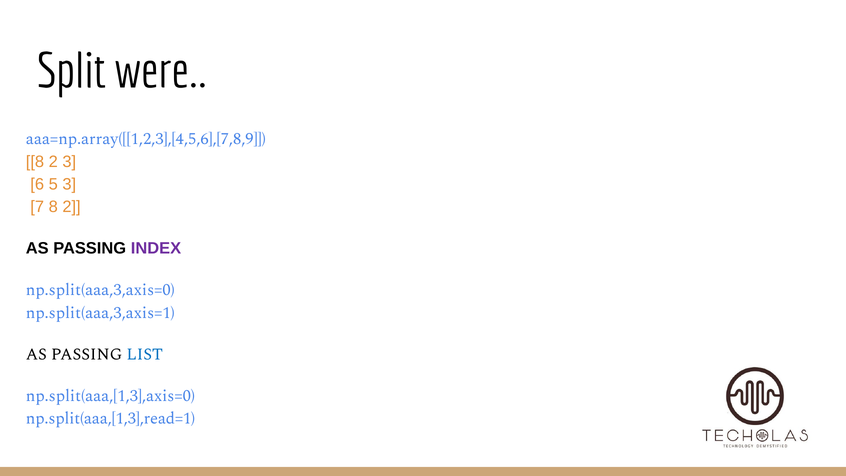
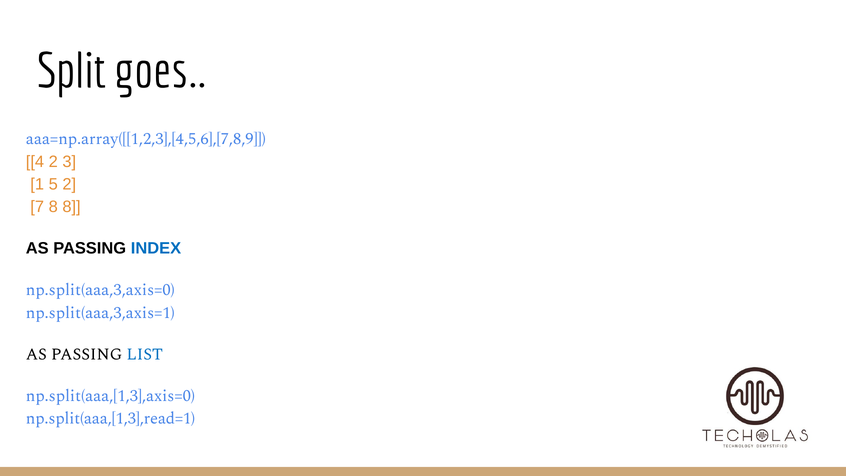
were: were -> goes (161, 72)
8: 8 -> 4 (35, 162)
6: 6 -> 1 (37, 184)
5 3: 3 -> 2 (69, 184)
7 8 2: 2 -> 8 (72, 207)
INDEX colour: purple -> blue (156, 248)
